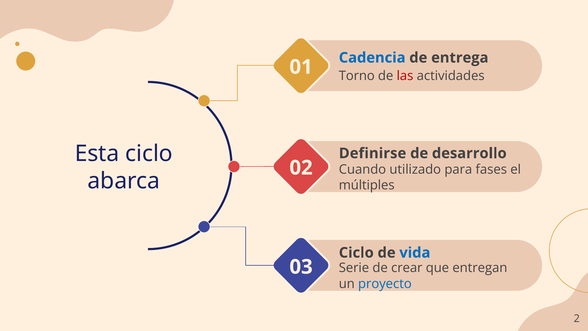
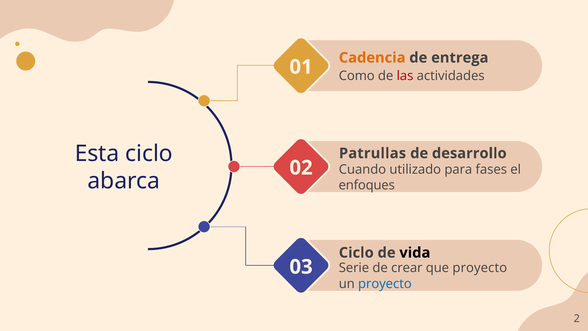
Cadencia colour: blue -> orange (372, 58)
Torno: Torno -> Como (357, 76)
Definirse: Definirse -> Patrullas (372, 153)
múltiples: múltiples -> enfoques (367, 185)
vida colour: blue -> black (415, 253)
que entregan: entregan -> proyecto (480, 268)
